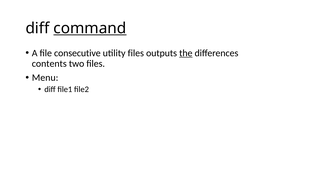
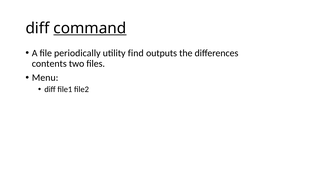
consecutive: consecutive -> periodically (77, 53)
utility files: files -> find (136, 53)
the underline: present -> none (186, 53)
